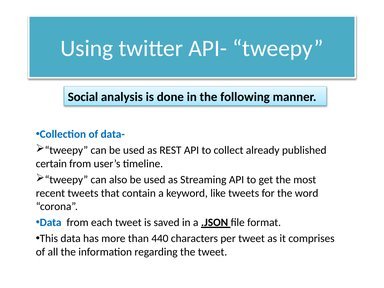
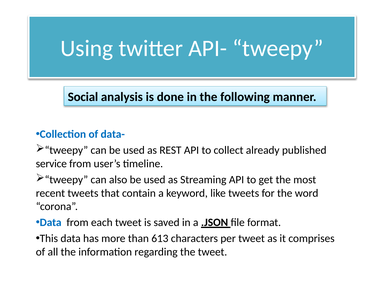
certain: certain -> service (51, 164)
440: 440 -> 613 (160, 239)
